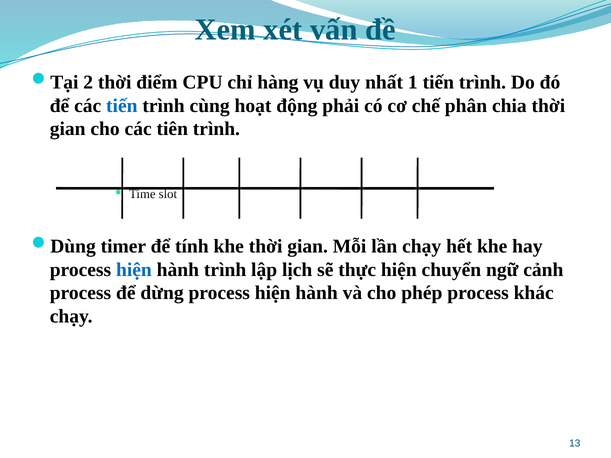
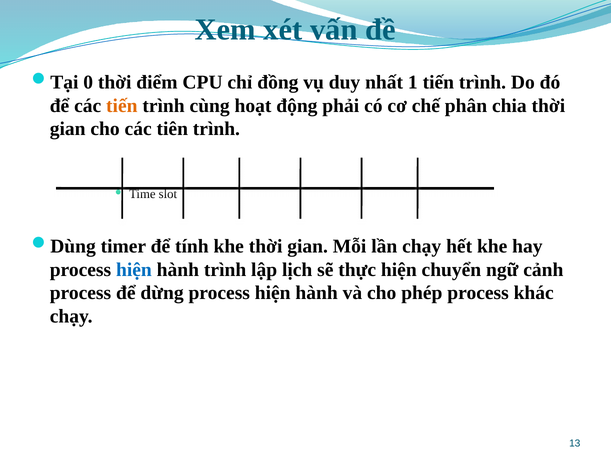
2: 2 -> 0 (88, 82)
hàng: hàng -> đồng (278, 82)
tiến colour: blue -> orange (122, 106)
